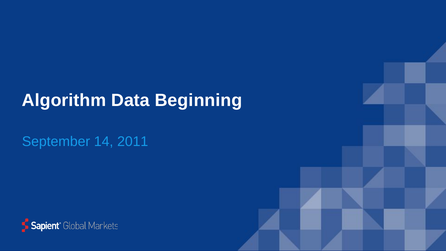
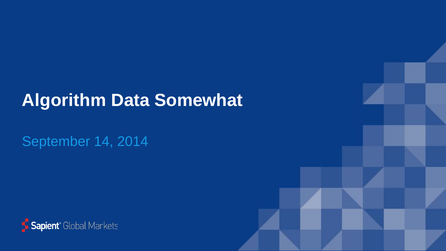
Beginning: Beginning -> Somewhat (199, 100)
2011: 2011 -> 2014 (133, 142)
